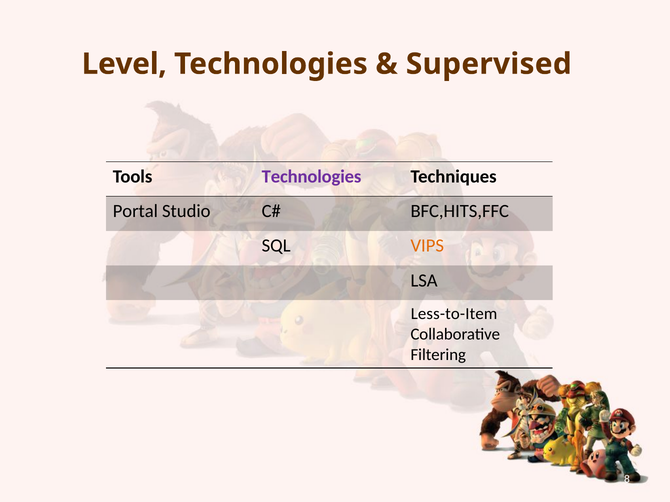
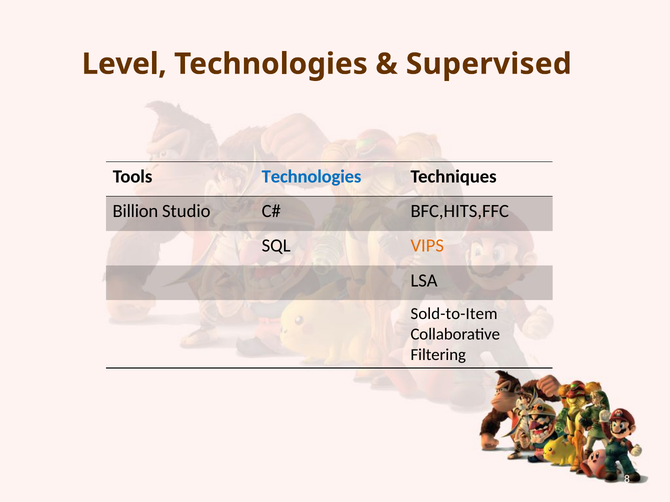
Technologies colour: purple -> blue (312, 177)
Portal: Portal -> Billion (135, 211)
Less-to-Item: Less-to-Item -> Sold-to-Item (454, 314)
